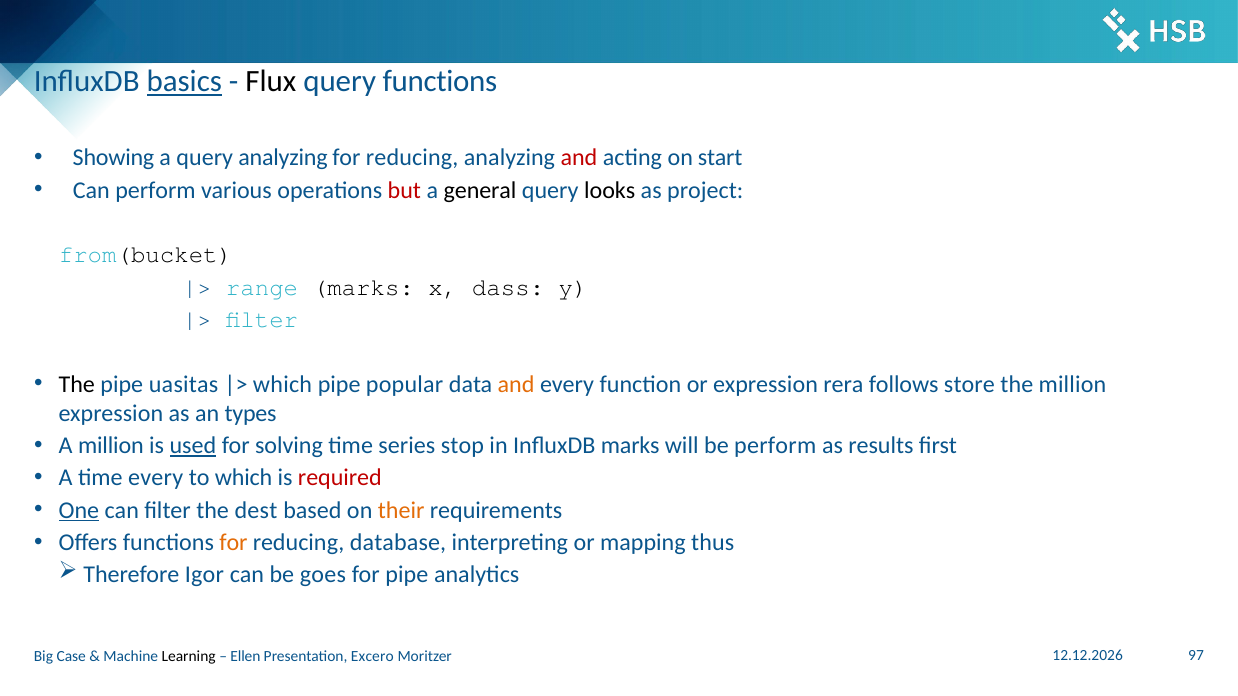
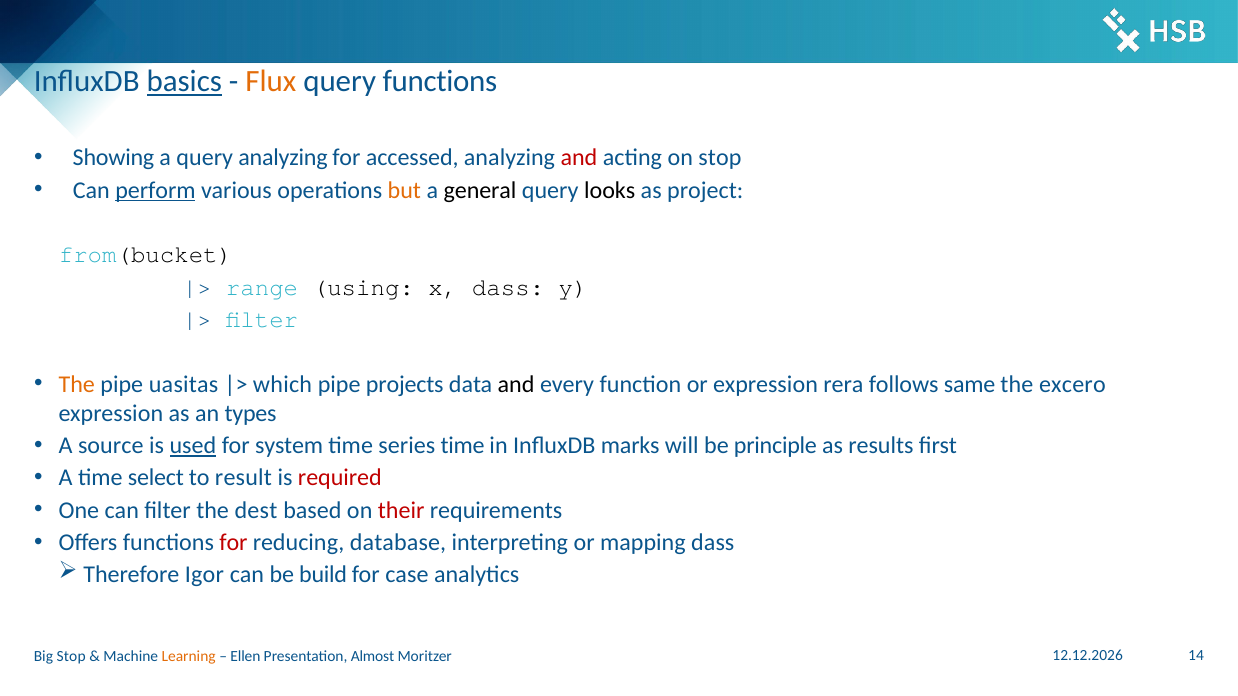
Flux colour: black -> orange (271, 81)
reducing: reducing -> accessed (412, 158)
on start: start -> stop (720, 158)
perform underline: none -> present (155, 190)
but colour: red -> orange (404, 190)
range marks: marks -> using (363, 287)
The colour: black -> orange (77, 385)
popular: popular -> projects (405, 385)
and colour: orange -> black (516, 385)
store: store -> same (970, 385)
the million: million -> excero (1072, 385)
A million: million -> source (111, 446)
solving: solving -> system (289, 446)
series stop: stop -> time (463, 446)
be perform: perform -> principle (775, 446)
time every: every -> select (156, 478)
to which: which -> result (243, 478)
One underline: present -> none (79, 511)
their colour: orange -> red (401, 511)
for colour: orange -> red (233, 543)
mapping thus: thus -> dass (713, 543)
goes: goes -> build (323, 575)
for pipe: pipe -> case (407, 575)
97: 97 -> 14 (1196, 656)
Big Case: Case -> Stop (71, 656)
Learning colour: black -> orange (189, 656)
Excero: Excero -> Almost (373, 656)
